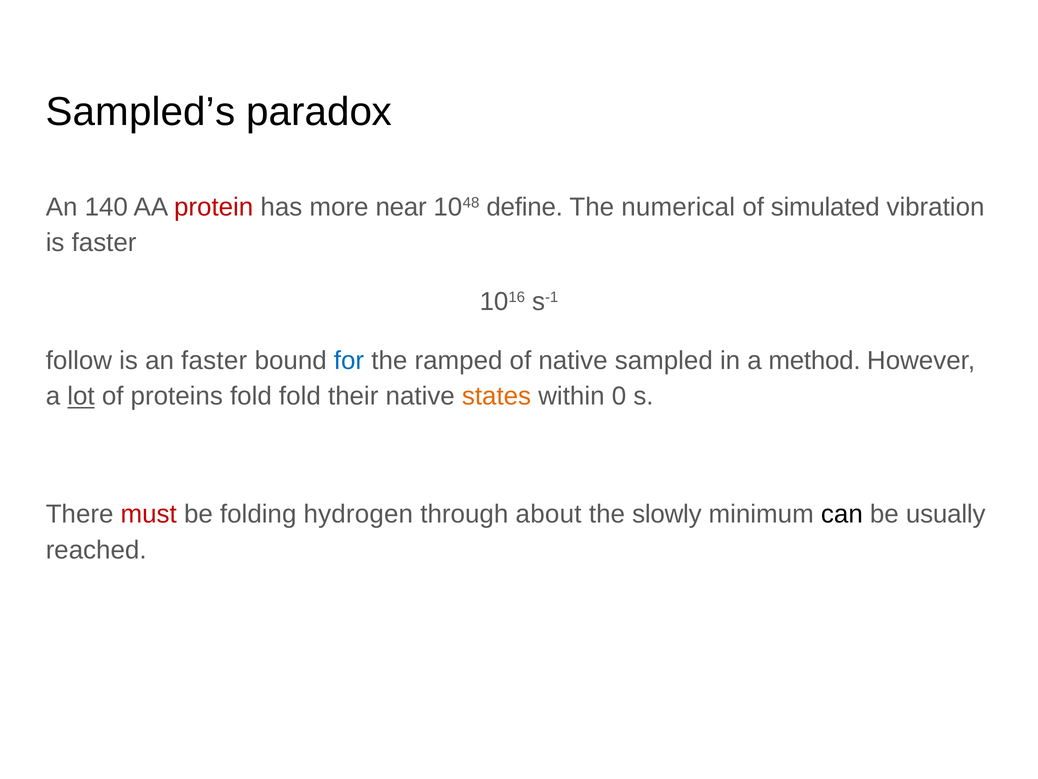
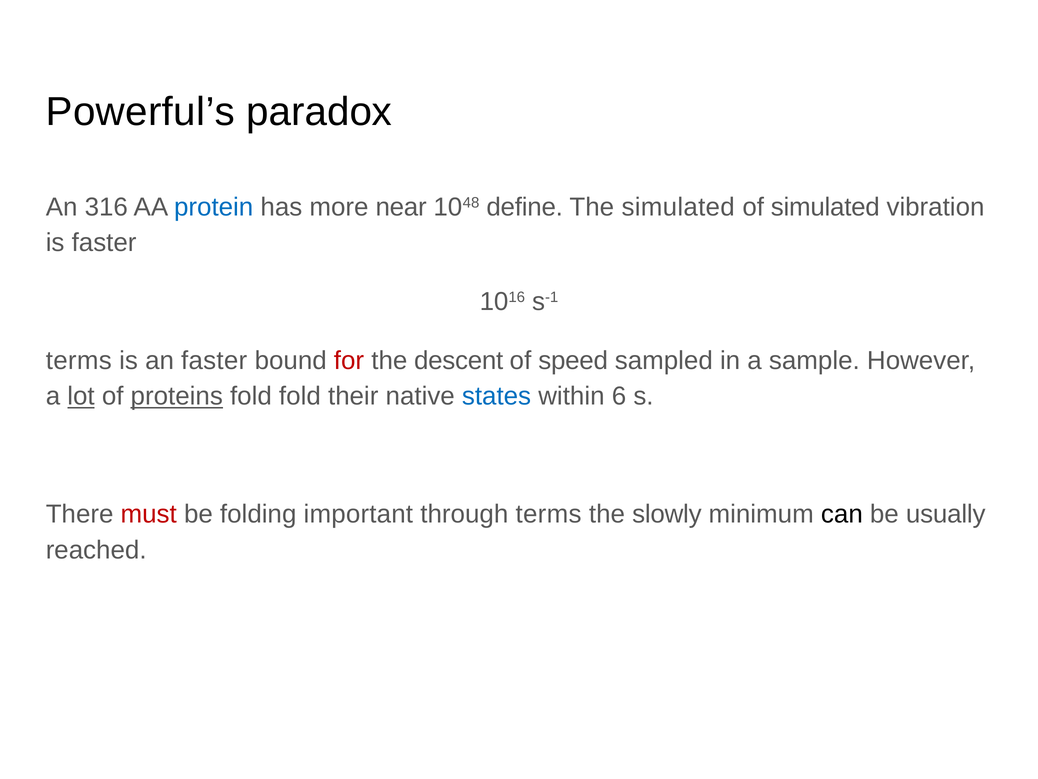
Sampled’s: Sampled’s -> Powerful’s (140, 112)
140: 140 -> 316 (106, 207)
protein colour: red -> blue (214, 207)
The numerical: numerical -> simulated (678, 207)
follow: follow -> terms (79, 360)
for colour: blue -> red (349, 360)
ramped: ramped -> descent (459, 360)
of native: native -> speed (573, 360)
method: method -> sample (814, 360)
proteins underline: none -> present (177, 396)
states colour: orange -> blue (497, 396)
0: 0 -> 6 (619, 396)
hydrogen: hydrogen -> important (358, 514)
through about: about -> terms (549, 514)
